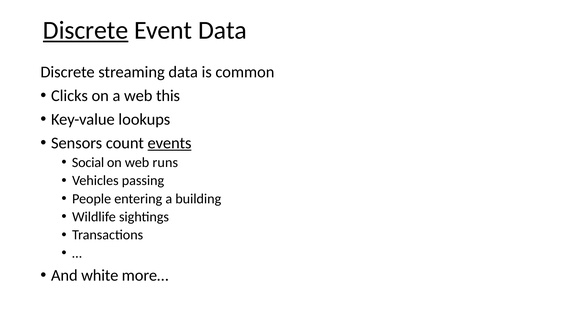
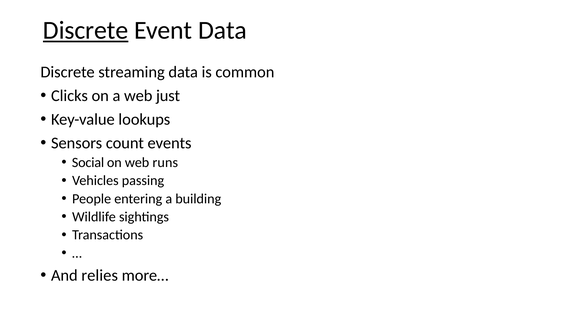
this: this -> just (168, 96)
events underline: present -> none (170, 143)
white: white -> relies (100, 275)
